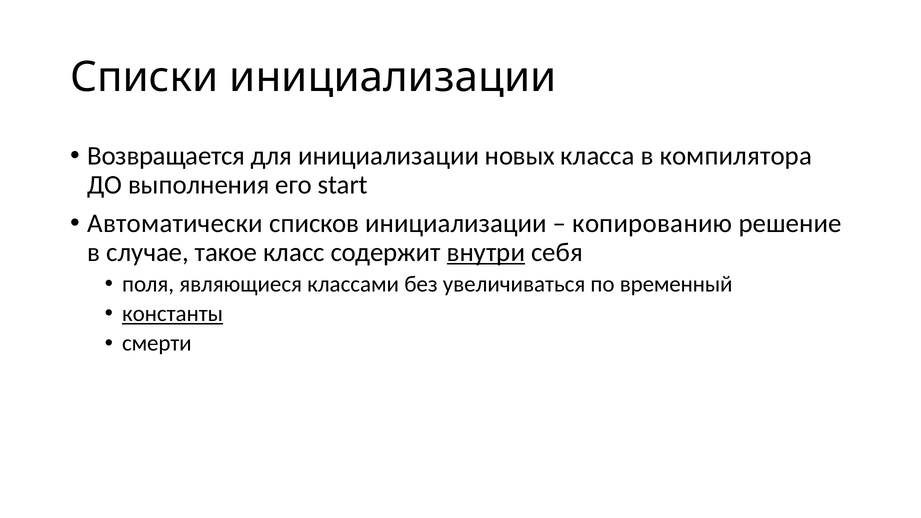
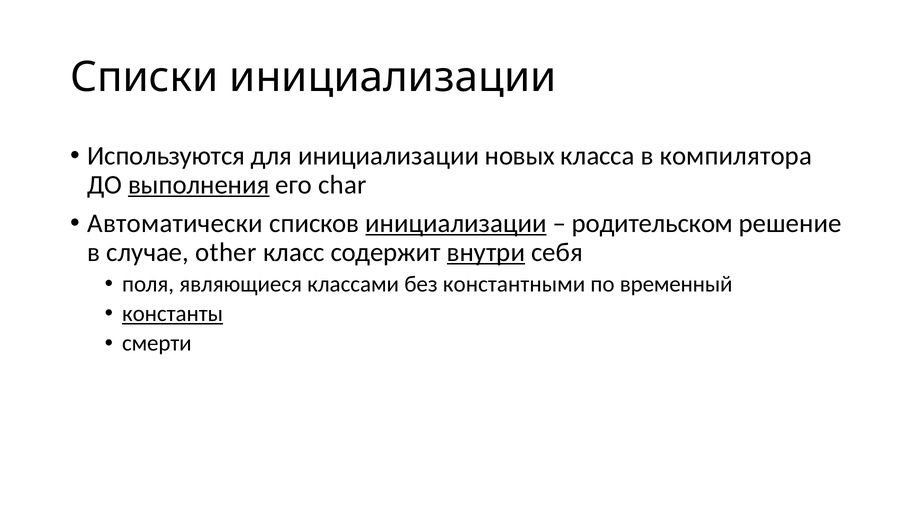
Возвращается: Возвращается -> Используются (166, 156)
выполнения underline: none -> present (199, 185)
start: start -> char (343, 185)
инициализации underline: none -> present (456, 223)
копированию: копированию -> родительском (653, 223)
такое: такое -> other (226, 252)
увеличиваться: увеличиваться -> константными (514, 284)
